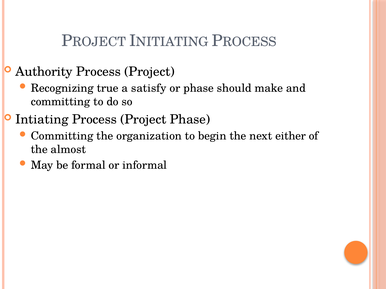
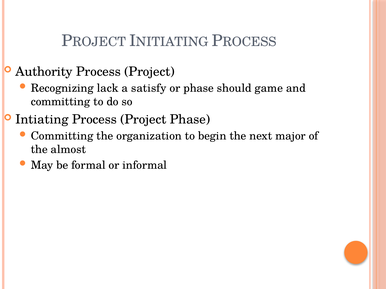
true: true -> lack (108, 88)
make: make -> game (269, 88)
either: either -> major (290, 136)
